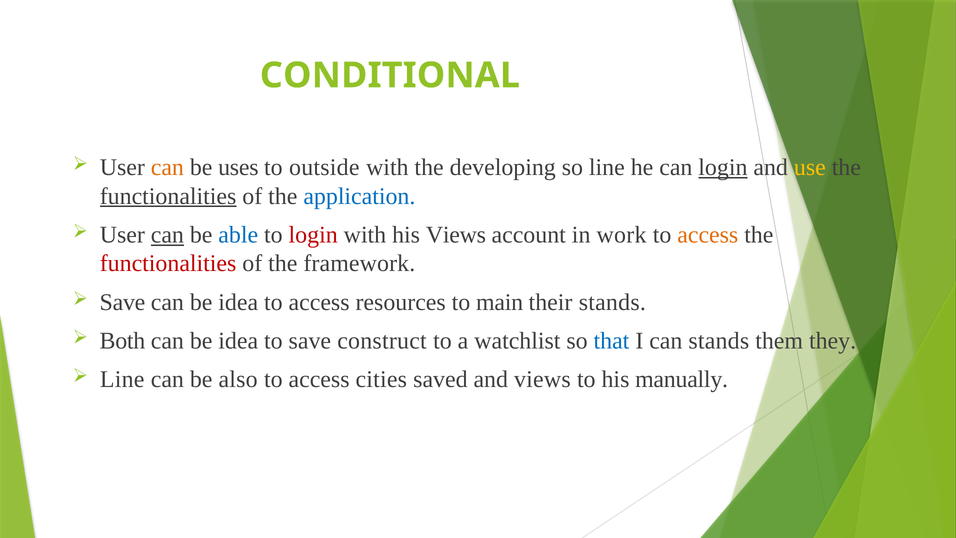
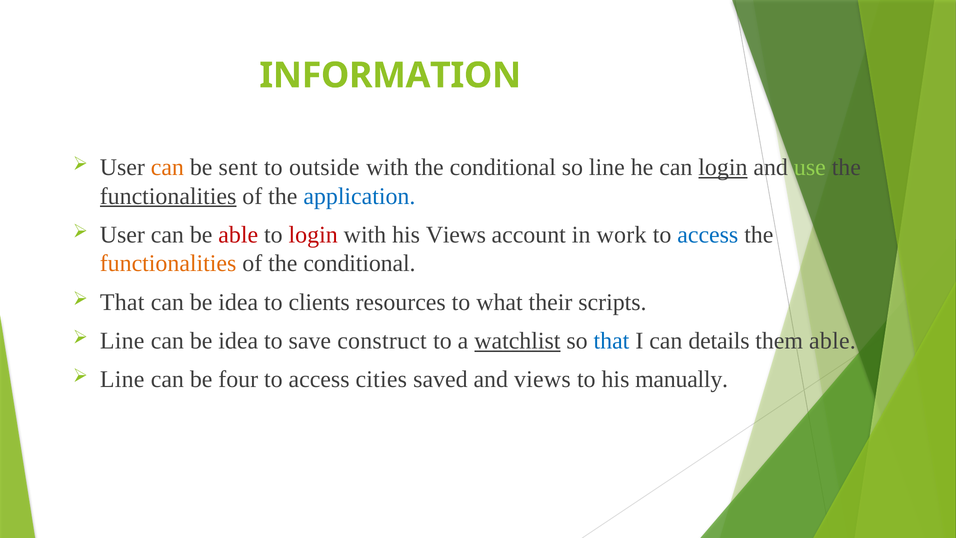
CONDITIONAL: CONDITIONAL -> INFORMATION (390, 75)
uses: uses -> sent (238, 167)
with the developing: developing -> conditional (503, 167)
use colour: yellow -> light green (810, 167)
can underline: present -> none (167, 235)
able colour: blue -> red (238, 235)
access colour: orange -> blue (708, 235)
functionalities colour: red -> orange (168, 263)
of the framework: framework -> conditional (359, 263)
Save: Save -> That (122, 302)
access: access -> clients (319, 302)
main: main -> what (499, 302)
their stands: stands -> scripts (612, 302)
Both: Both -> Line (122, 341)
watchlist underline: none -> present (517, 341)
can stands: stands -> details (719, 341)
them they: they -> able (832, 341)
also: also -> four (238, 379)
